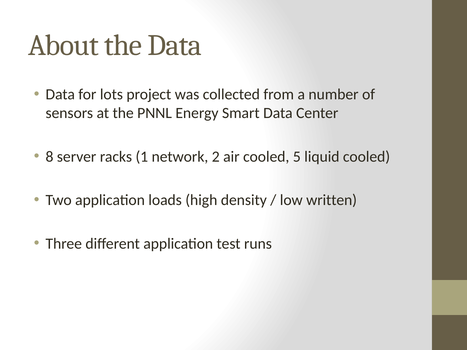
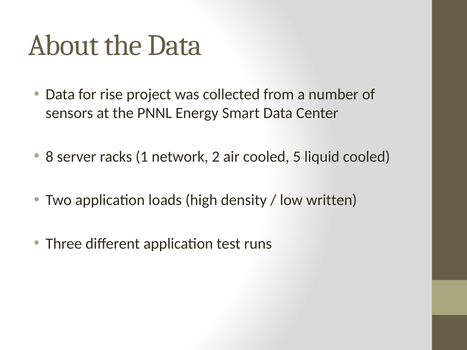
lots: lots -> rise (111, 94)
